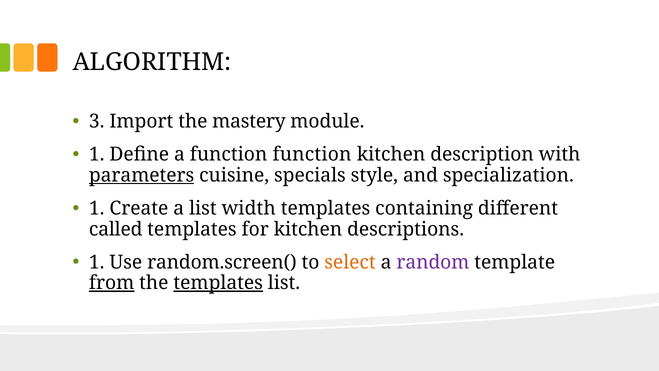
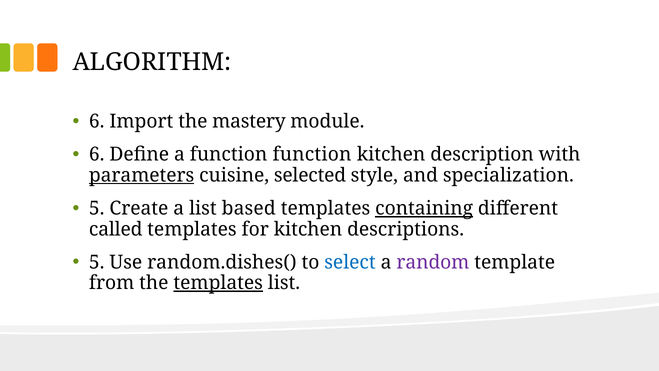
3: 3 -> 6 (97, 121)
1: 1 -> 6 (97, 154)
specials: specials -> selected (310, 175)
1: 1 -> 5 (97, 208)
width: width -> based (249, 208)
containing underline: none -> present (424, 208)
1: 1 -> 5 (97, 262)
random.screen(: random.screen( -> random.dishes( (222, 262)
select colour: orange -> blue (350, 262)
from underline: present -> none (112, 283)
